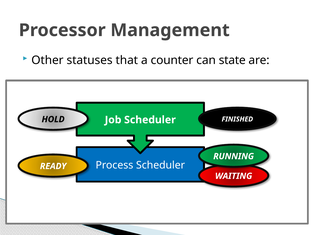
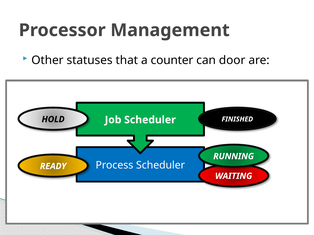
state: state -> door (232, 60)
